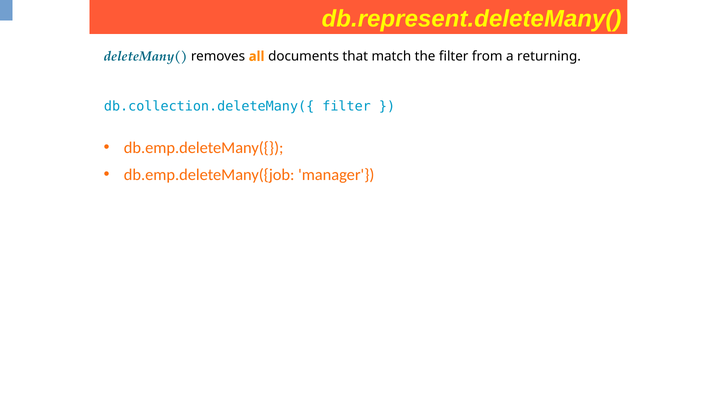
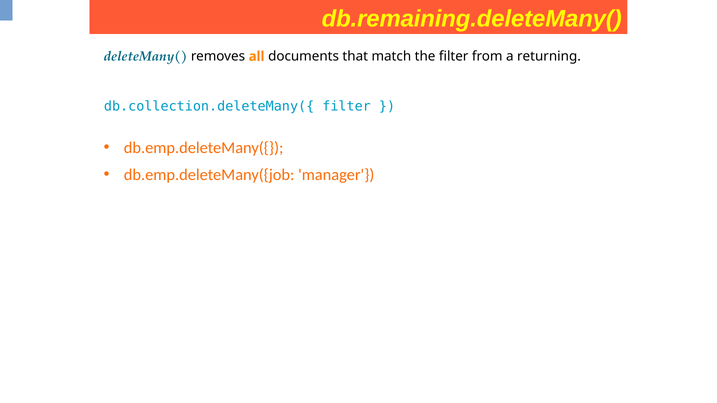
db.represent.deleteMany(: db.represent.deleteMany( -> db.remaining.deleteMany( (472, 19)
